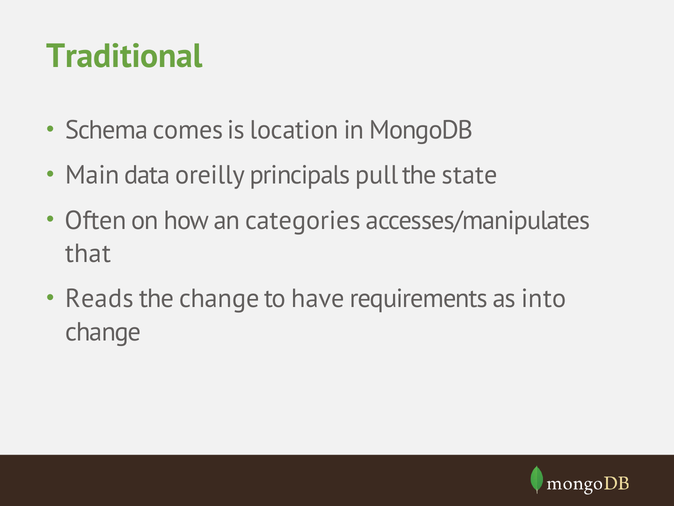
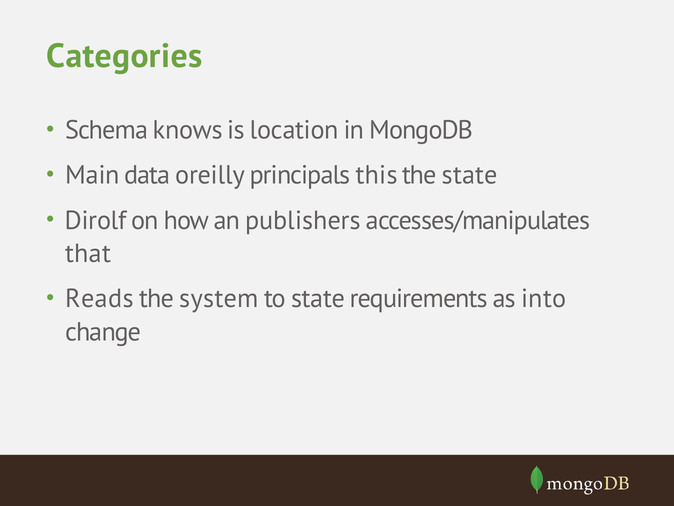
Traditional: Traditional -> Categories (124, 56)
comes: comes -> knows (188, 130)
pull: pull -> this (377, 175)
Often: Often -> Dirolf (96, 220)
categories: categories -> publishers (303, 220)
the change: change -> system (219, 298)
to have: have -> state (318, 298)
